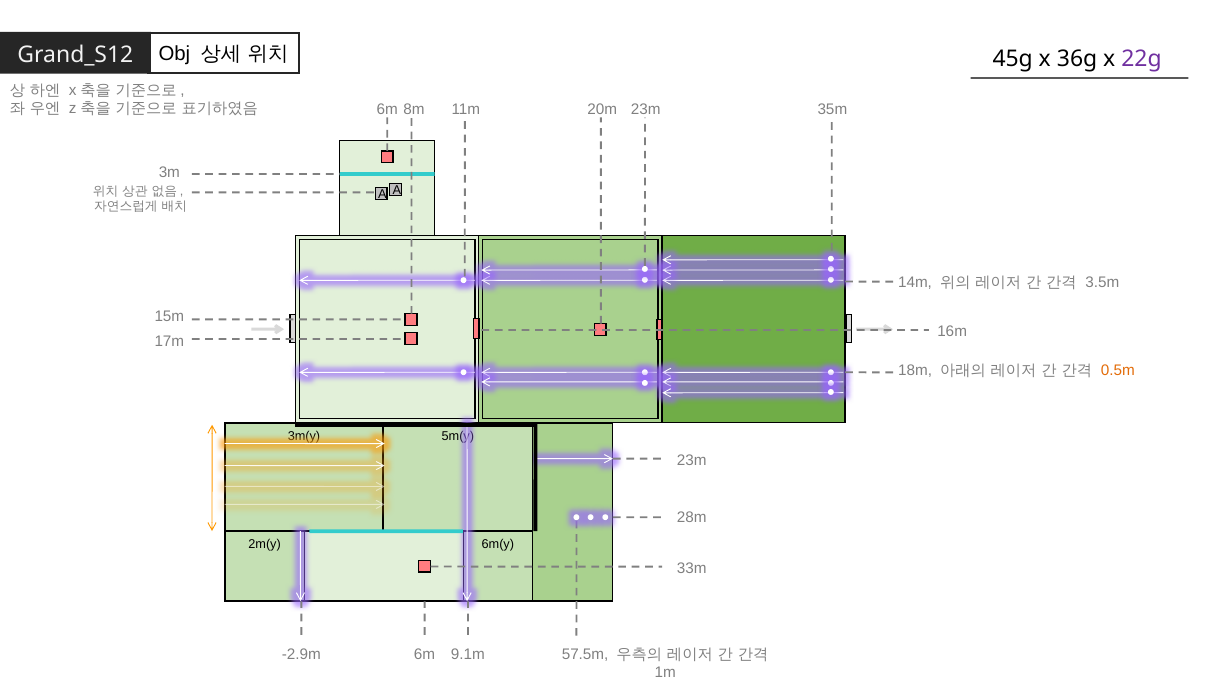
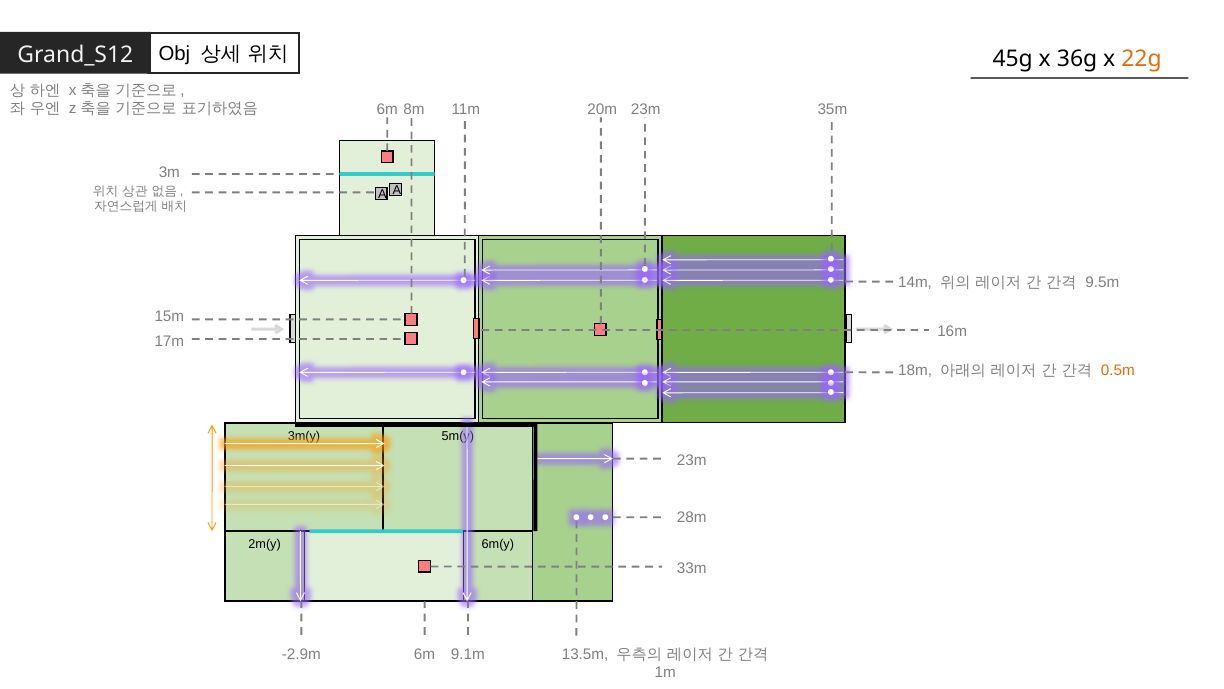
22g colour: purple -> orange (1141, 59)
3.5m: 3.5m -> 9.5m (1102, 283)
57.5m: 57.5m -> 13.5m (585, 654)
